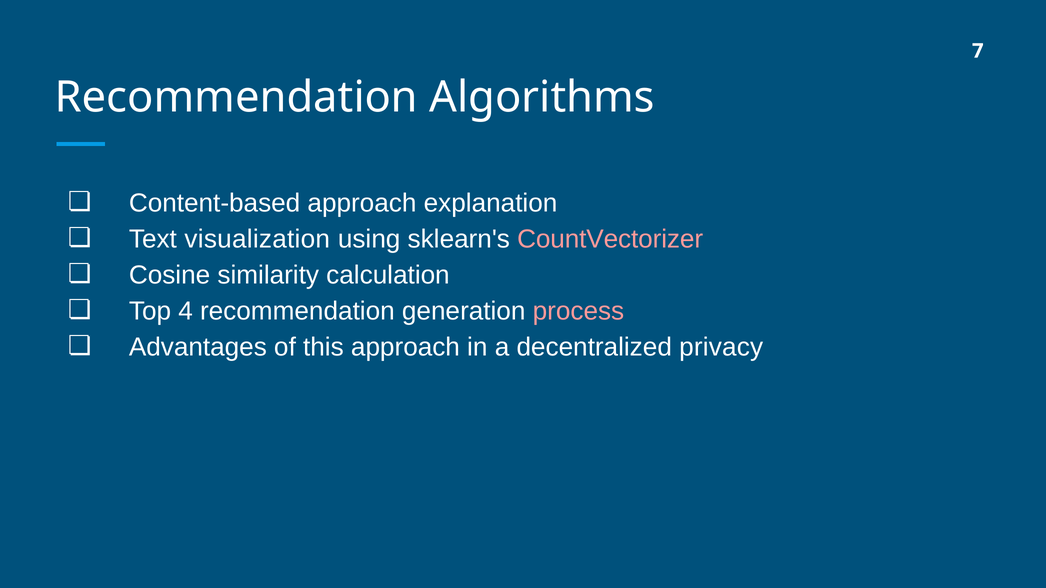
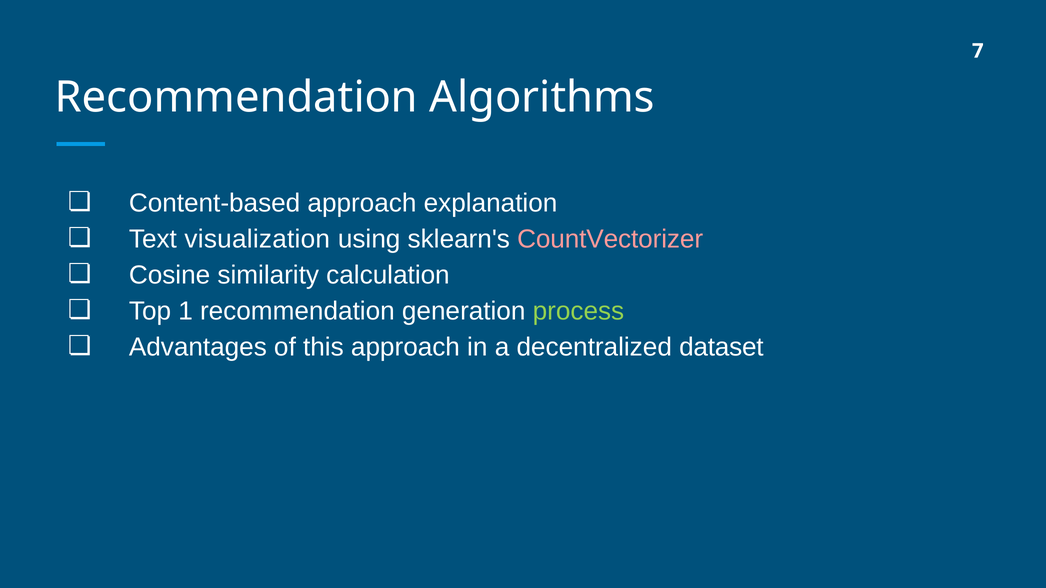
4: 4 -> 1 (186, 311)
process colour: pink -> light green (578, 311)
privacy: privacy -> dataset (721, 347)
